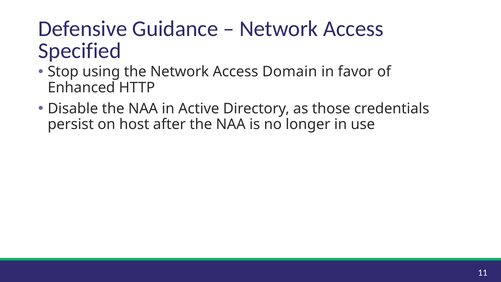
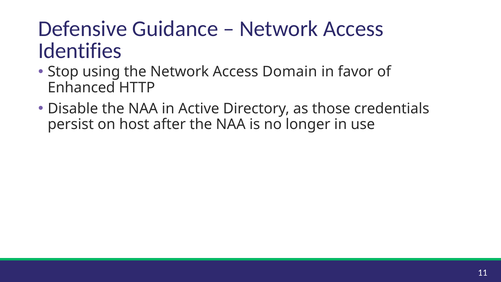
Specified: Specified -> Identifies (80, 51)
